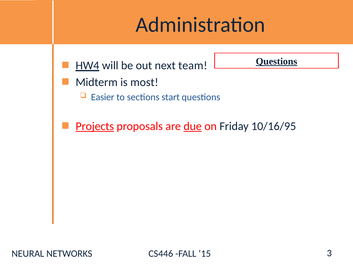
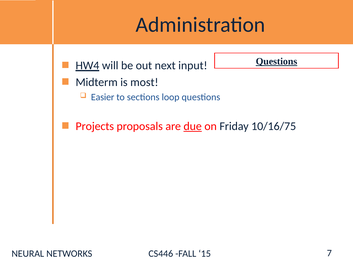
team: team -> input (193, 66)
start: start -> loop (171, 97)
Projects underline: present -> none (95, 126)
10/16/95: 10/16/95 -> 10/16/75 (274, 126)
3: 3 -> 7 (329, 253)
